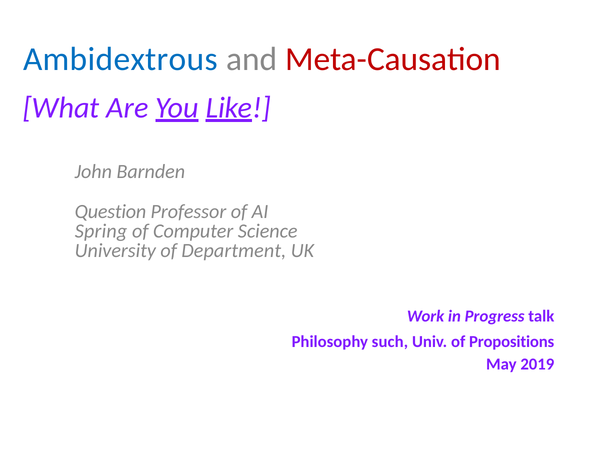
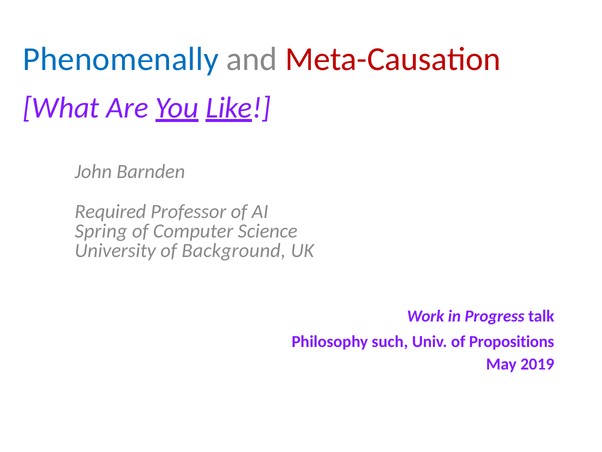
Ambidextrous: Ambidextrous -> Phenomenally (121, 59)
Question: Question -> Required (110, 211)
Department: Department -> Background (234, 251)
